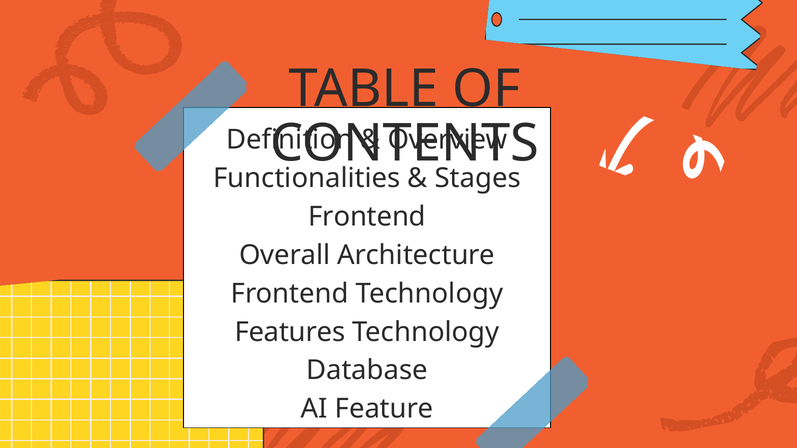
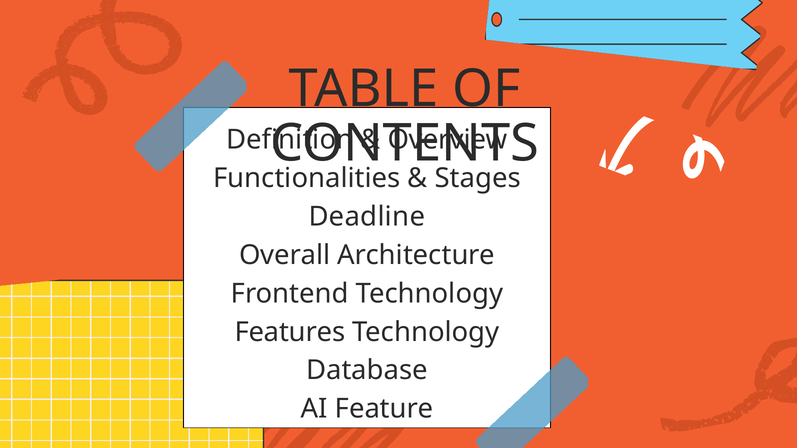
Frontend: Frontend -> Deadline (367, 217)
